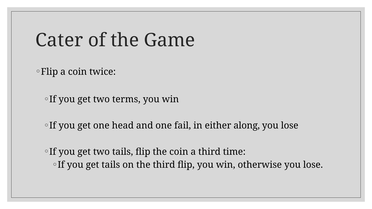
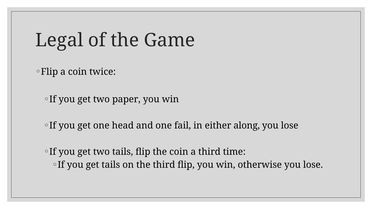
Cater: Cater -> Legal (59, 40)
terms: terms -> paper (126, 100)
